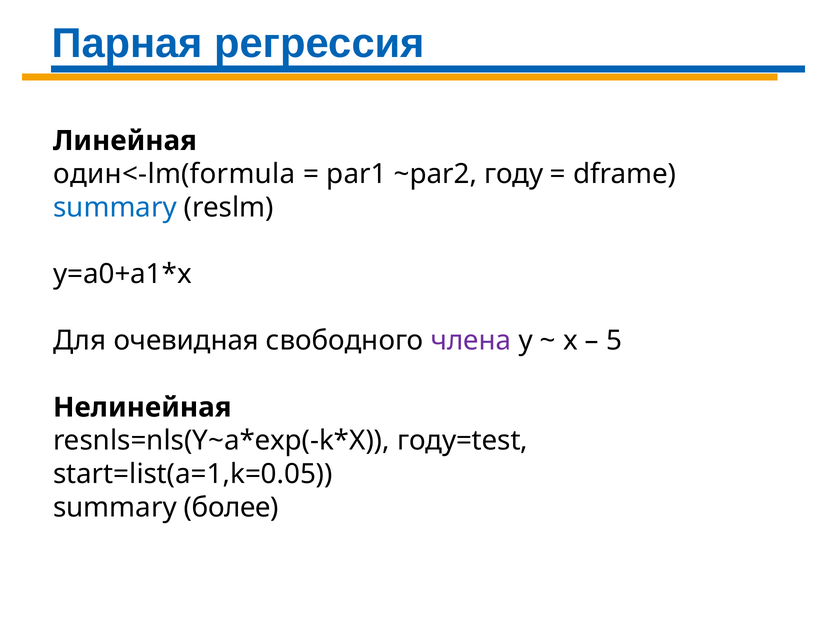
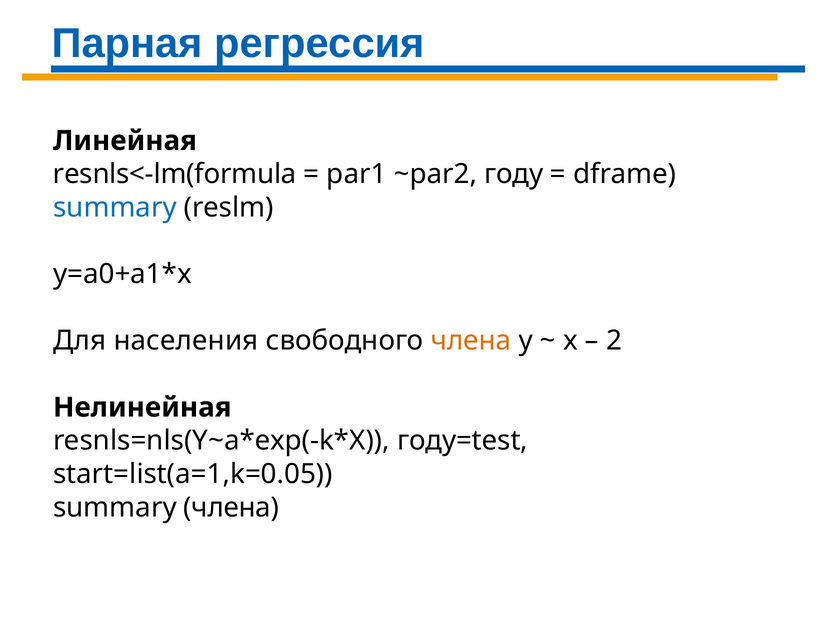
один<-lm(formula: один<-lm(formula -> resnls<-lm(formula (175, 174)
очевидная: очевидная -> населения (186, 341)
члена colour: purple -> orange (471, 341)
5: 5 -> 2 (614, 341)
summary более: более -> члена (231, 508)
